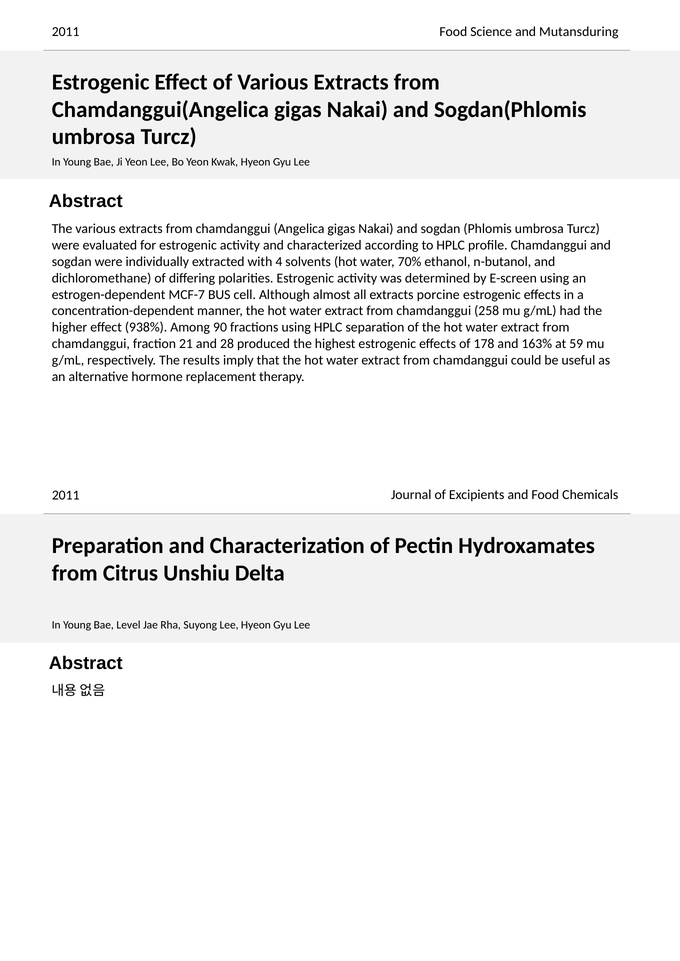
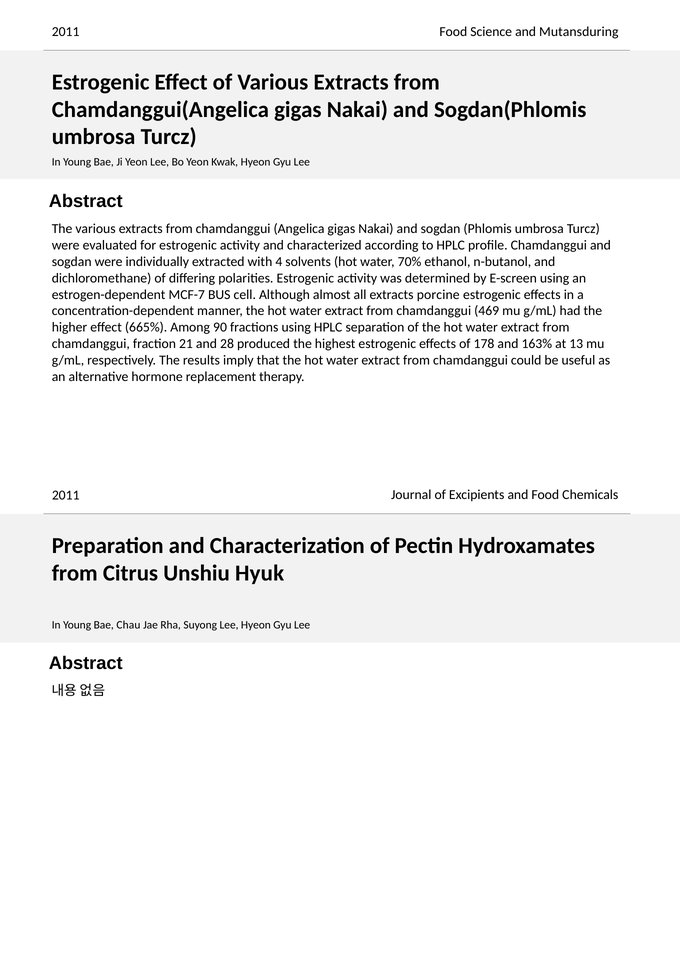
258: 258 -> 469 (487, 311)
938%: 938% -> 665% (146, 328)
59: 59 -> 13 (576, 344)
Delta: Delta -> Hyuk (260, 573)
Level: Level -> Chau (128, 626)
